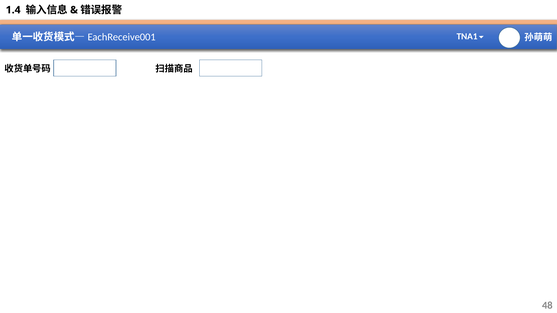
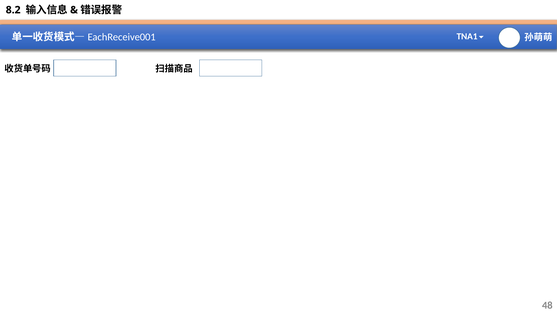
1.4: 1.4 -> 8.2 (13, 10)
